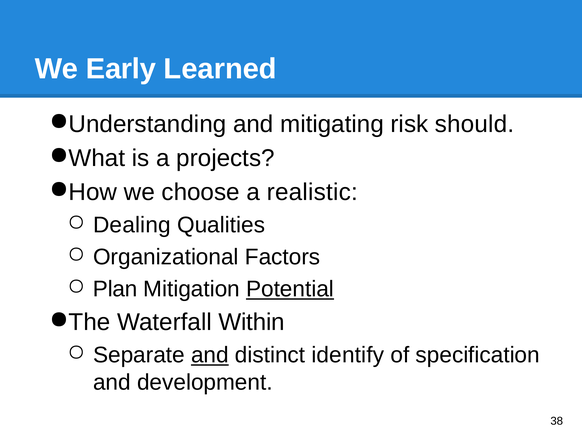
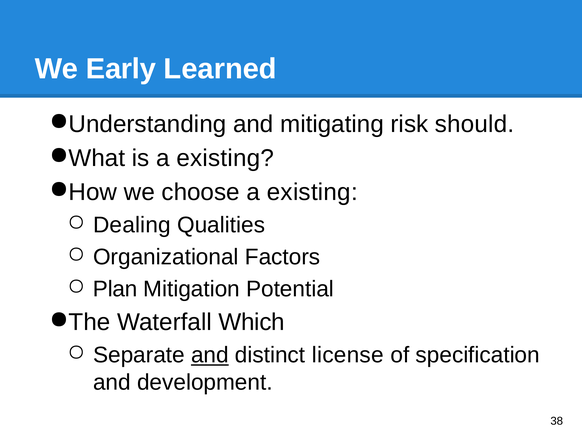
is a projects: projects -> existing (225, 158)
choose a realistic: realistic -> existing (312, 192)
Potential underline: present -> none (290, 289)
Within: Within -> Which (252, 322)
identify: identify -> license (348, 355)
